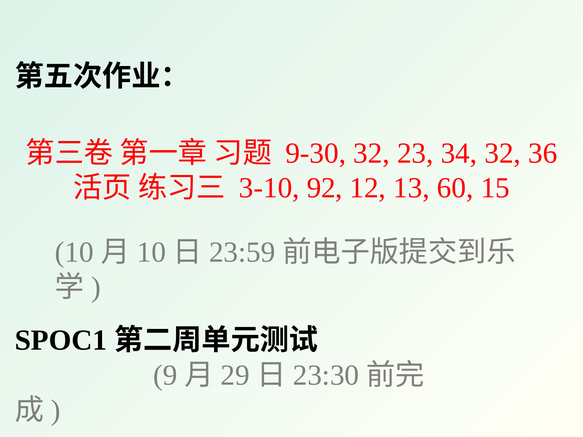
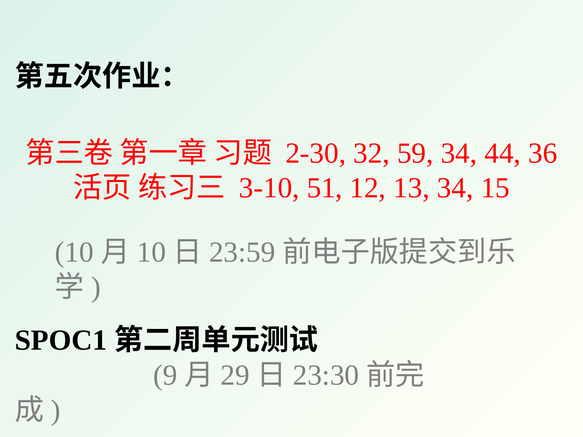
9-30: 9-30 -> 2-30 (316, 153)
23: 23 -> 59 (415, 153)
34 32: 32 -> 44 (503, 153)
92: 92 -> 51 (325, 188)
13 60: 60 -> 34 (455, 188)
